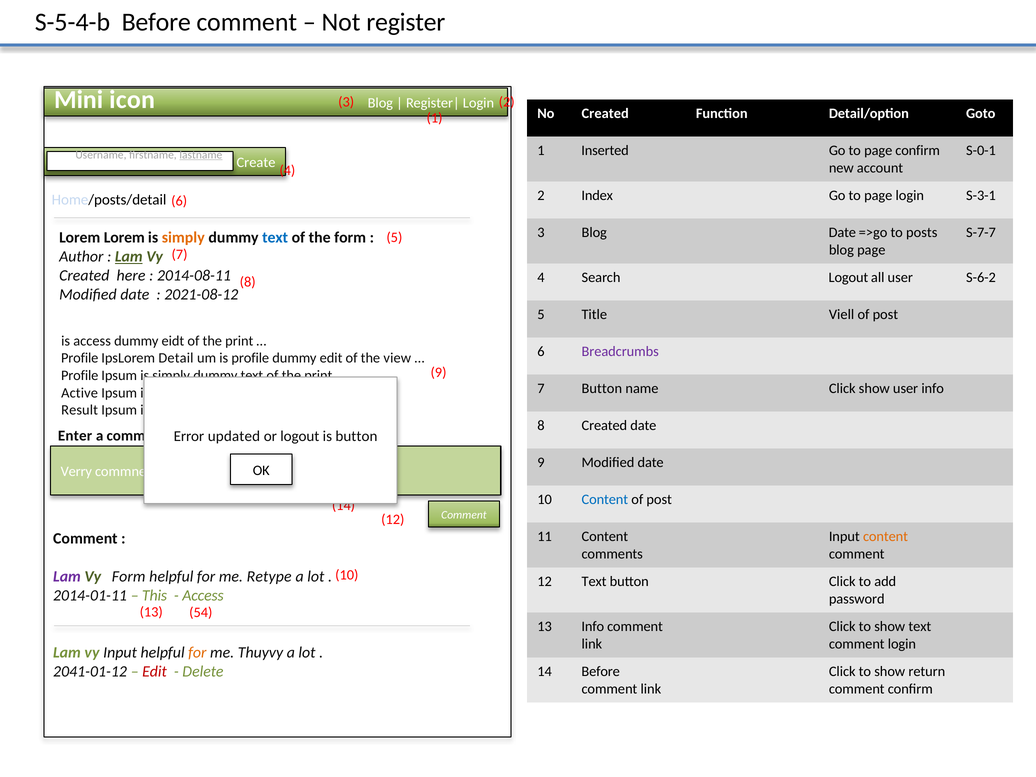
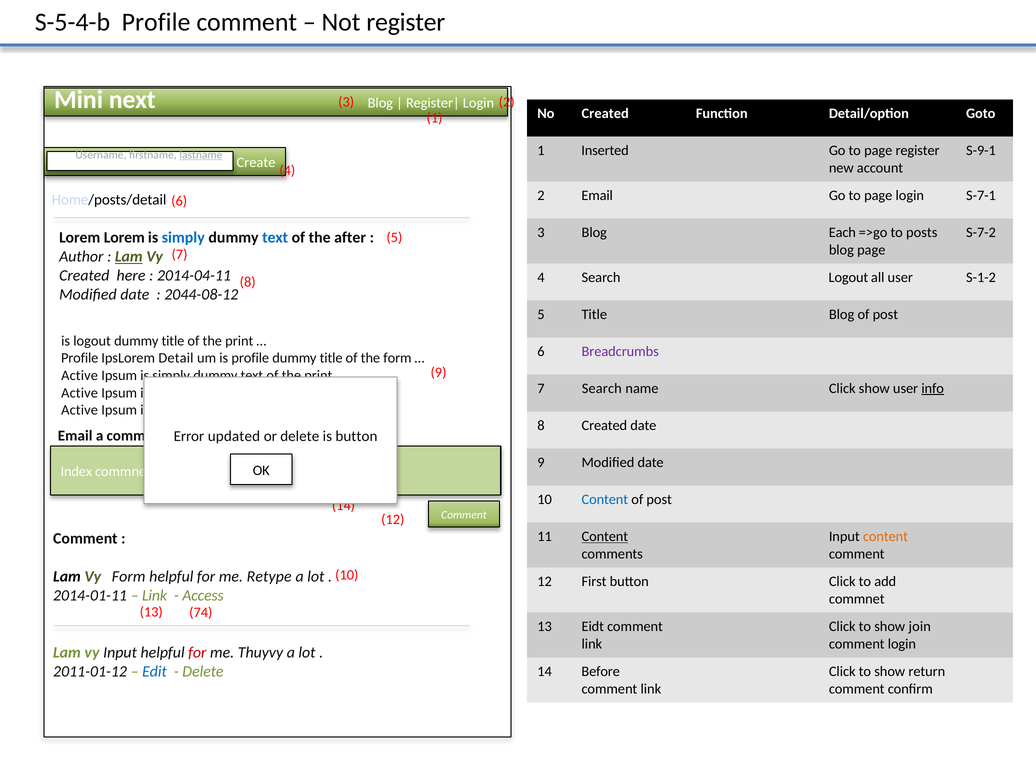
S-5-4-b Before: Before -> Profile (156, 22)
icon: icon -> next (132, 99)
page confirm: confirm -> register (918, 150)
S-0-1: S-0-1 -> S-9-1 (981, 150)
2 Index: Index -> Email (597, 195)
S-3-1: S-3-1 -> S-7-1 (981, 195)
Blog Date: Date -> Each (842, 232)
S-7-7: S-7-7 -> S-7-2 (981, 232)
simply colour: orange -> blue (183, 238)
the form: form -> after (350, 238)
2014-08-11: 2014-08-11 -> 2014-04-11 (194, 276)
S-6-2: S-6-2 -> S-1-2 (981, 277)
2021-08-12: 2021-08-12 -> 2044-08-12 (201, 295)
Title Viell: Viell -> Blog (842, 314)
is access: access -> logout (92, 341)
eidt: eidt -> title (173, 341)
edit: edit -> title (331, 358)
the view: view -> form (397, 358)
Profile: Profile -> Active (80, 376)
7 Button: Button -> Search (602, 388)
info underline: none -> present (933, 388)
Result: Result -> Active (80, 410)
Enter: Enter -> Email (75, 436)
or logout: logout -> delete (300, 437)
Verry: Verry -> Index (76, 472)
Content underline: none -> present (605, 537)
Lam colour: purple -> black (67, 577)
12 Text: Text -> First (594, 582)
This: This -> Link (155, 596)
password: password -> commnet (857, 599)
54: 54 -> 74 (201, 613)
13 Info: Info -> Eidt (593, 627)
show text: text -> join (920, 627)
for colour: orange -> red (197, 653)
2041-01-12: 2041-01-12 -> 2011-01-12 (90, 672)
Edit colour: red -> blue (155, 672)
